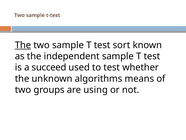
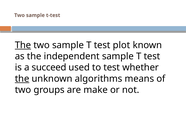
sort: sort -> plot (122, 45)
the underline: none -> present (22, 78)
using: using -> make (96, 90)
